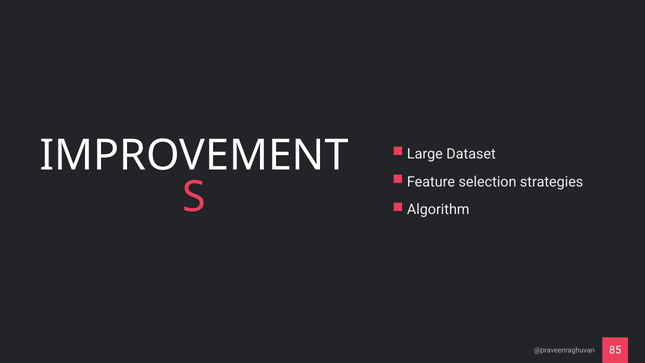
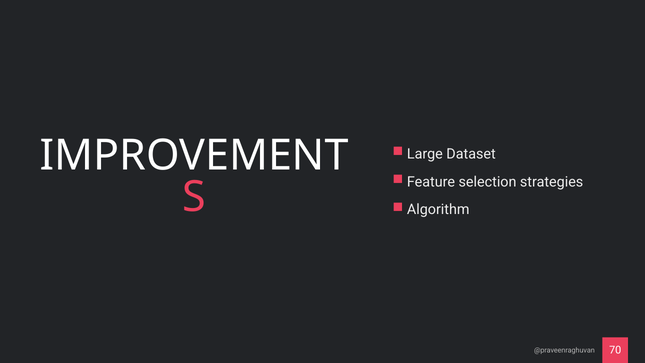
85: 85 -> 70 (615, 350)
